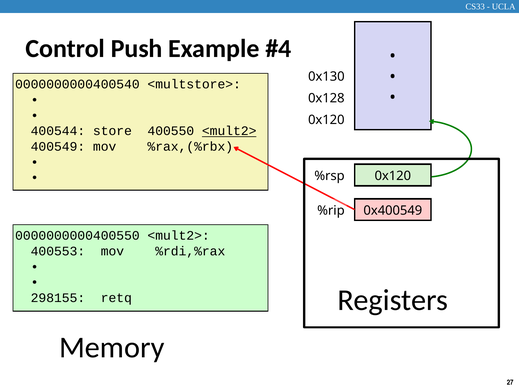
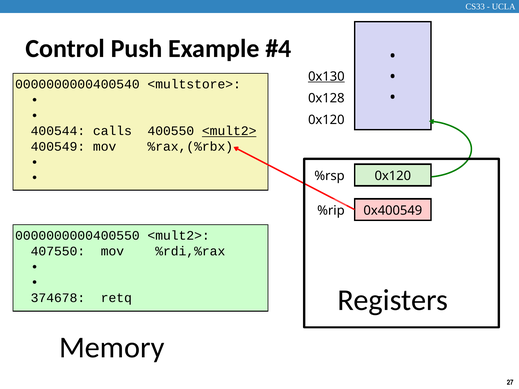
0x130 underline: none -> present (326, 77)
store: store -> calls (112, 131)
400553: 400553 -> 407550 (58, 251)
298155: 298155 -> 374678 (58, 298)
